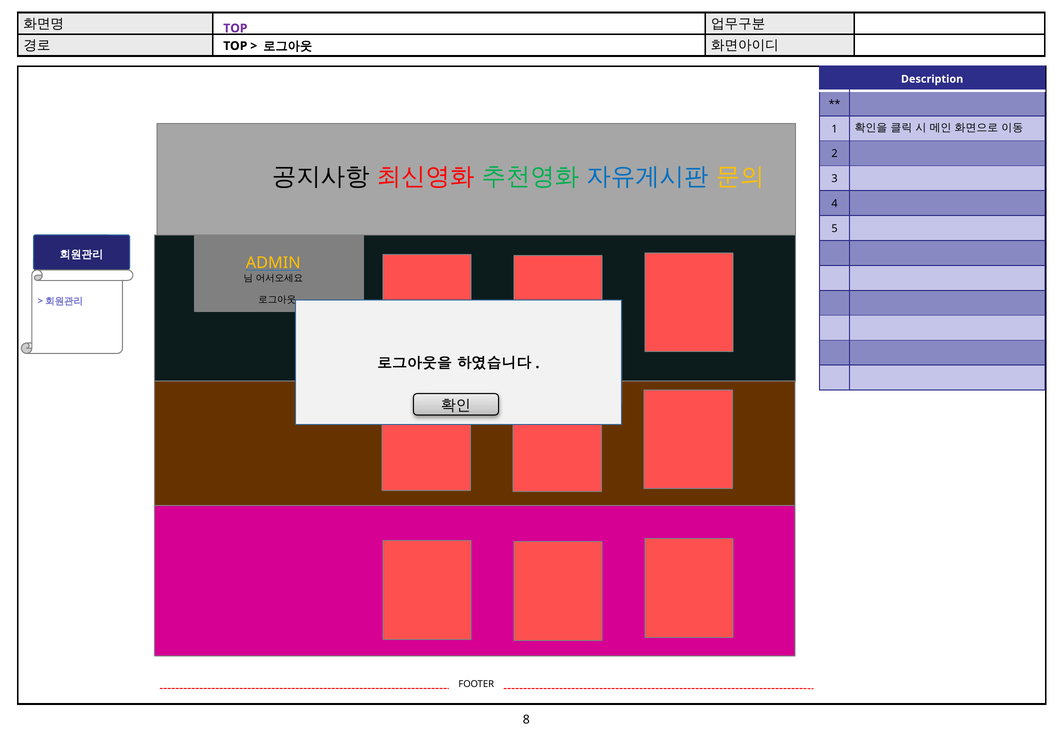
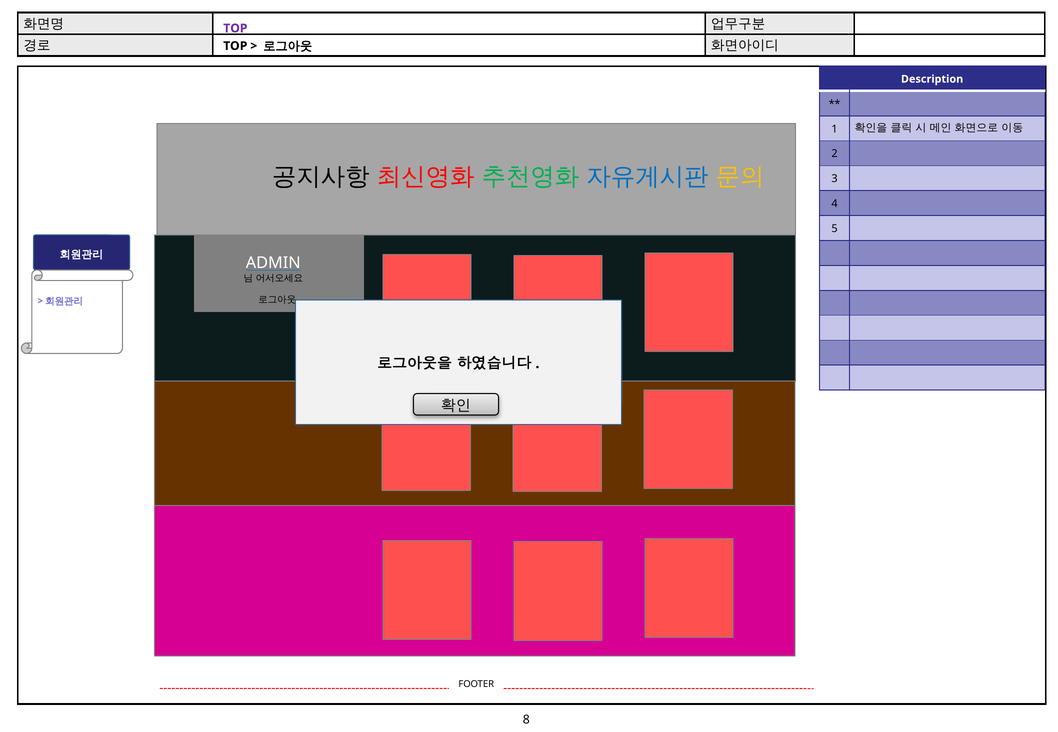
ADMIN colour: yellow -> white (273, 263)
